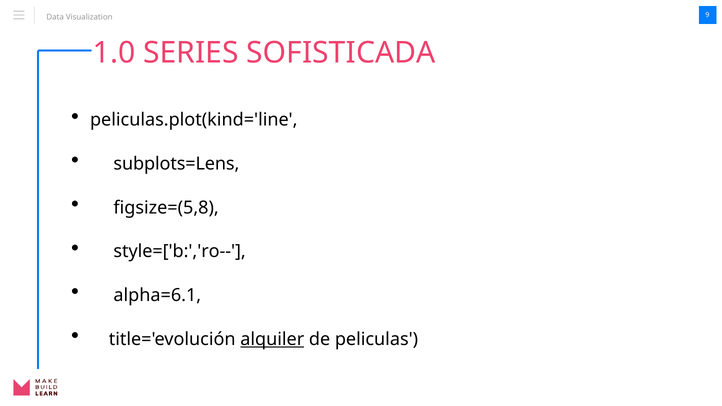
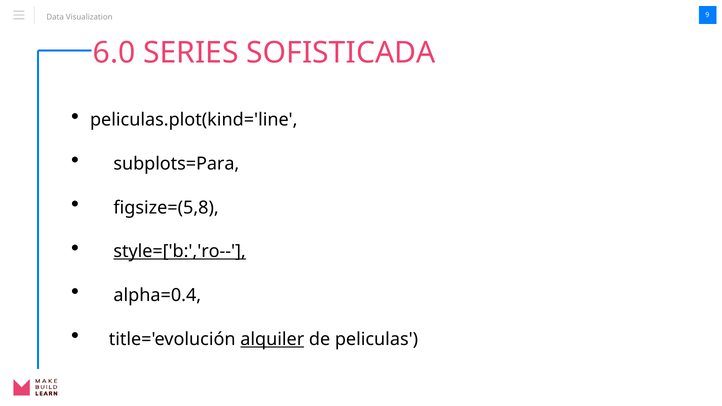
1.0: 1.0 -> 6.0 (114, 53)
subplots=Lens: subplots=Lens -> subplots=Para (176, 164)
style=['b:','ro-- underline: none -> present (180, 252)
alpha=6.1: alpha=6.1 -> alpha=0.4 (157, 295)
